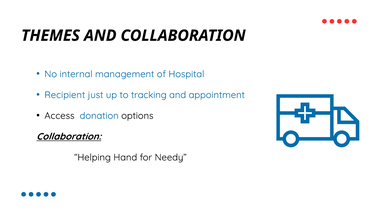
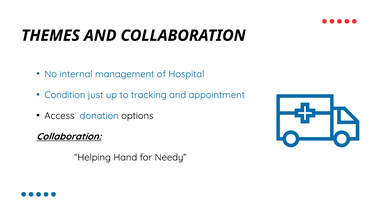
Recipient: Recipient -> Condition (65, 95)
